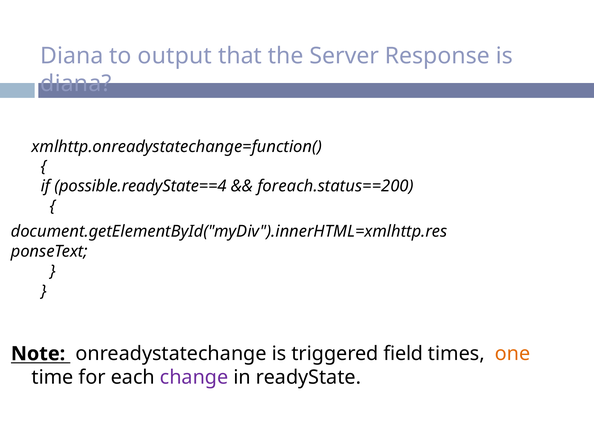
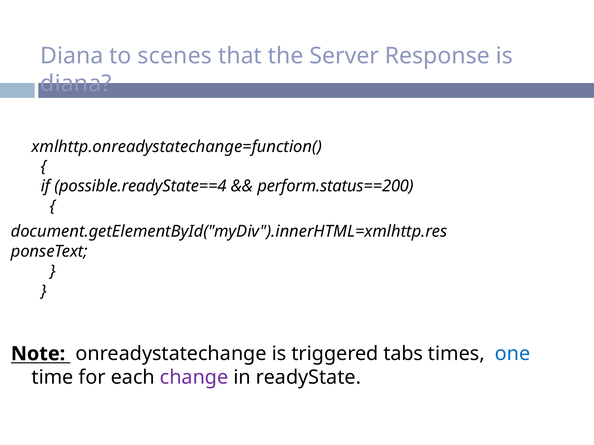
output: output -> scenes (175, 56)
foreach.status==200: foreach.status==200 -> perform.status==200 (336, 186)
field: field -> tabs (403, 354)
one colour: orange -> blue (513, 354)
